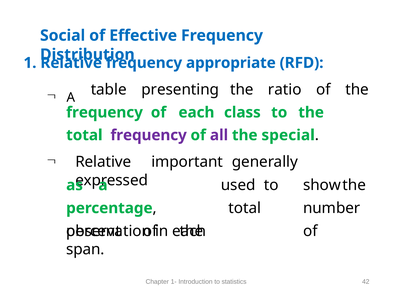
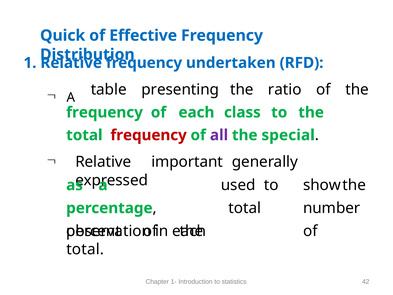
Social: Social -> Quick (63, 35)
appropriate: appropriate -> undertaken (231, 63)
frequency colour: purple -> red (149, 135)
span: span -> total (85, 249)
